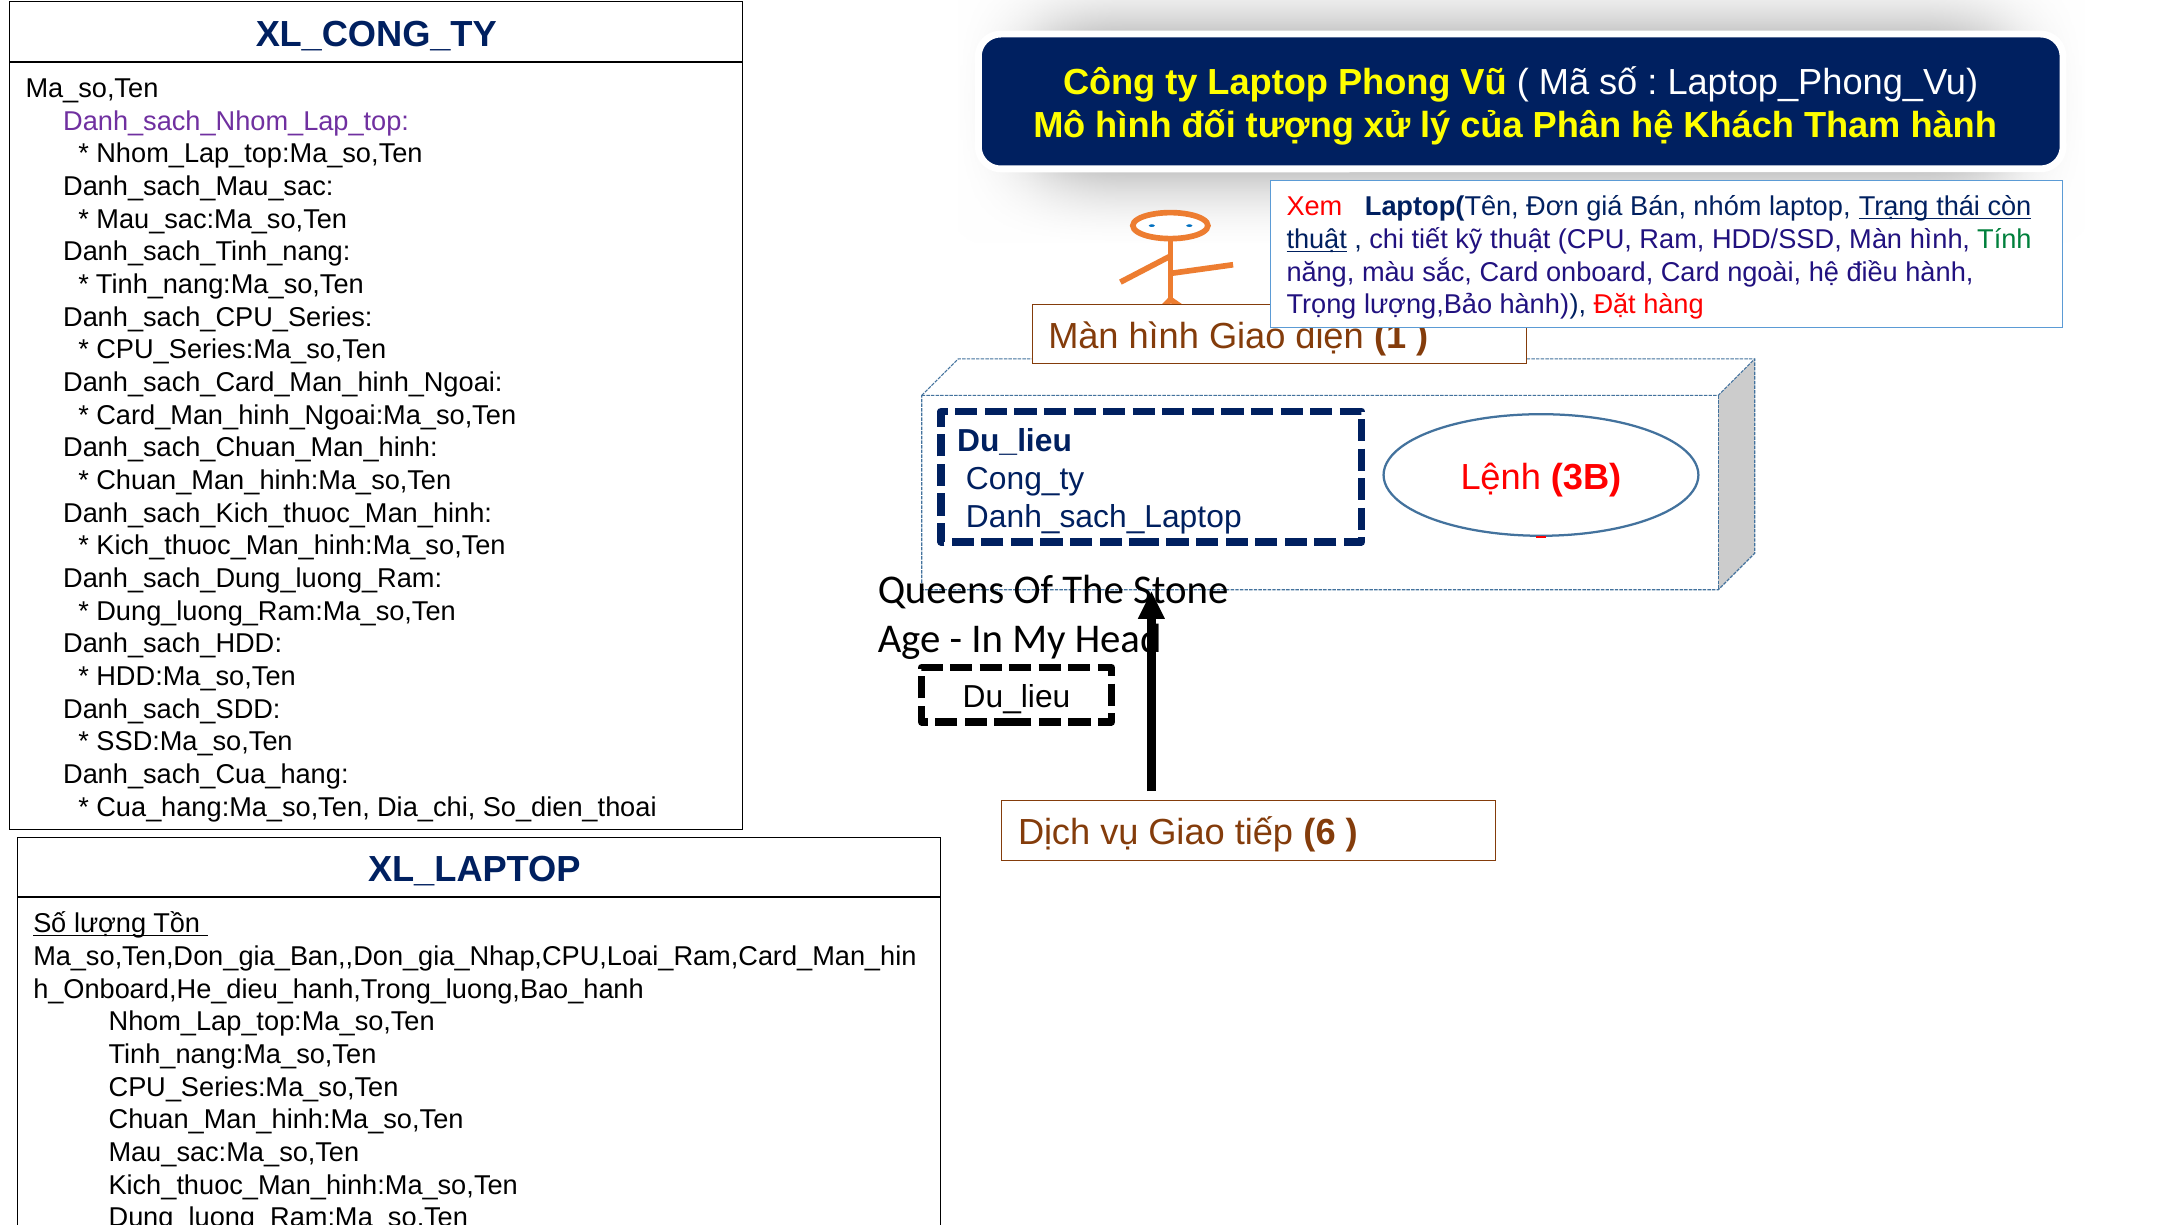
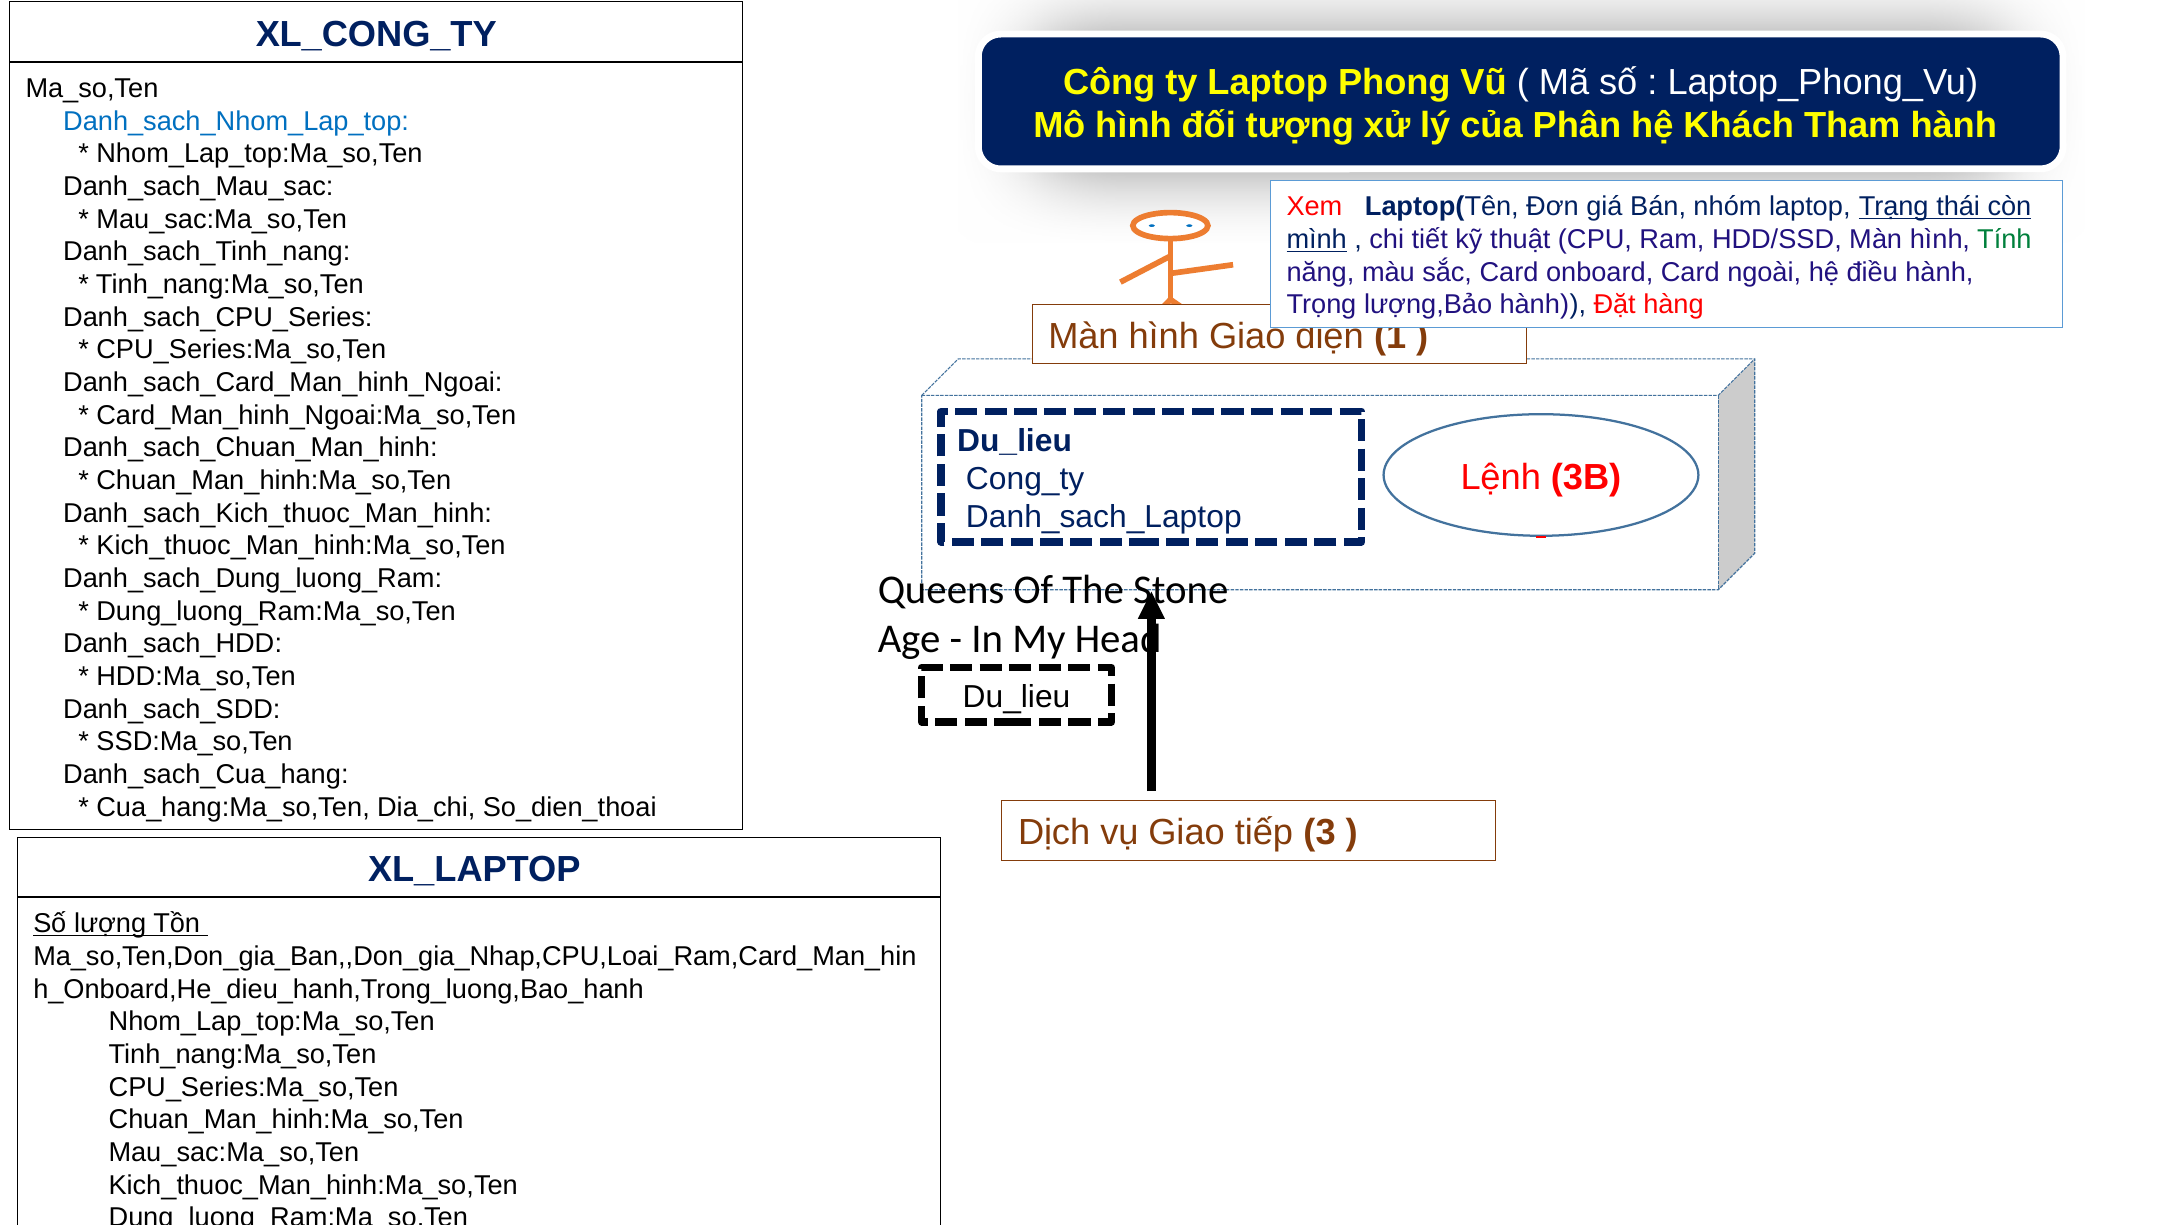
Danh_sach_Nhom_Lap_top colour: purple -> blue (236, 121)
thuật: thuật -> mình (1317, 239)
6: 6 -> 3 (1320, 833)
